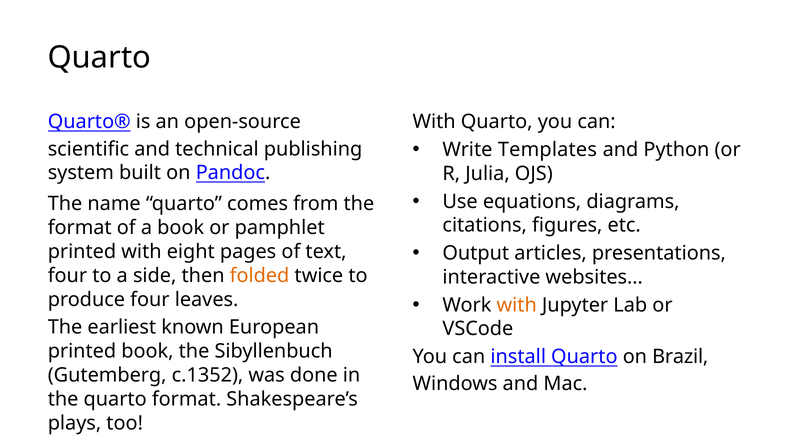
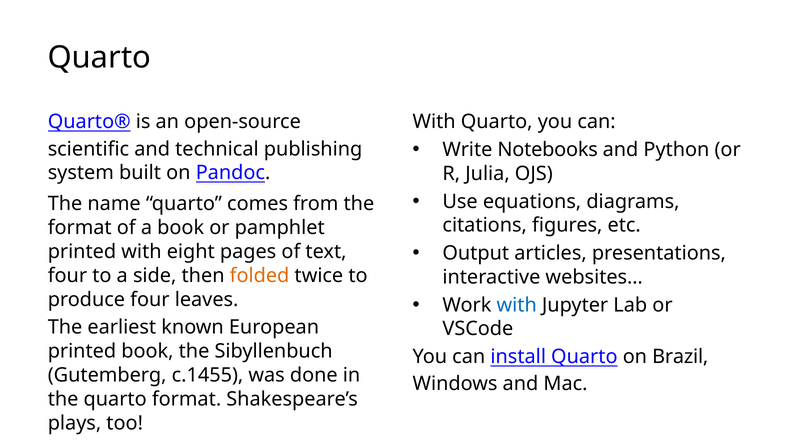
Templates: Templates -> Notebooks (548, 150)
with colour: orange -> blue (517, 305)
c.1352: c.1352 -> c.1455 (207, 375)
